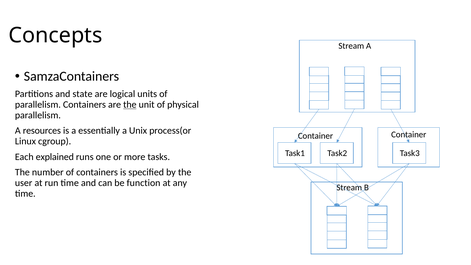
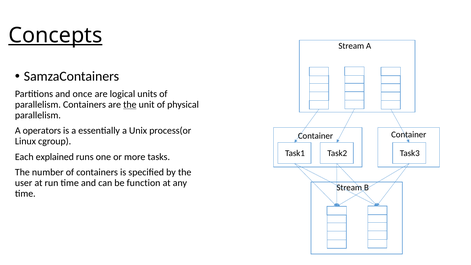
Concepts underline: none -> present (55, 35)
state: state -> once (82, 94)
resources: resources -> operators (42, 131)
